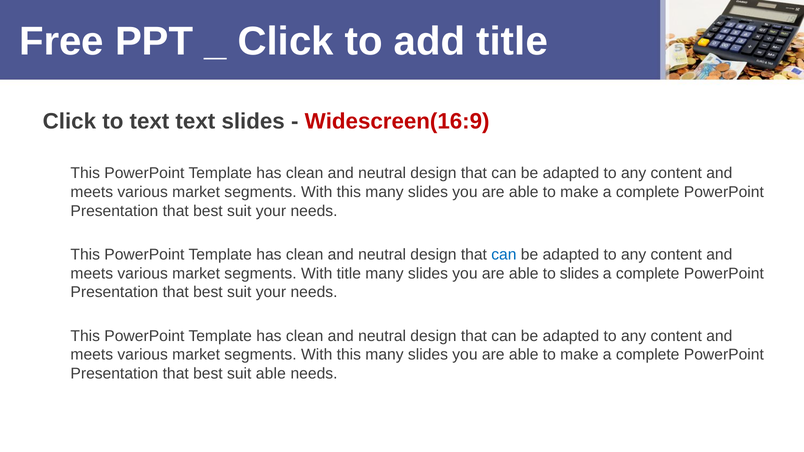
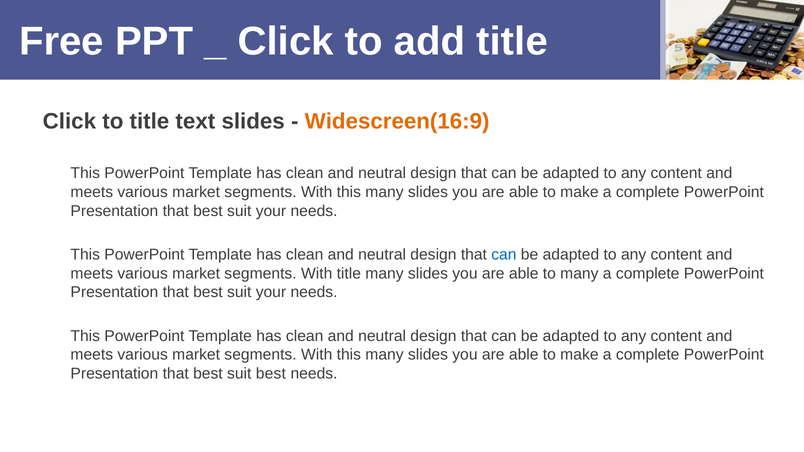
to text: text -> title (149, 121)
Widescreen(16:9 colour: red -> orange (397, 121)
to slides: slides -> many (579, 274)
suit able: able -> best (271, 374)
